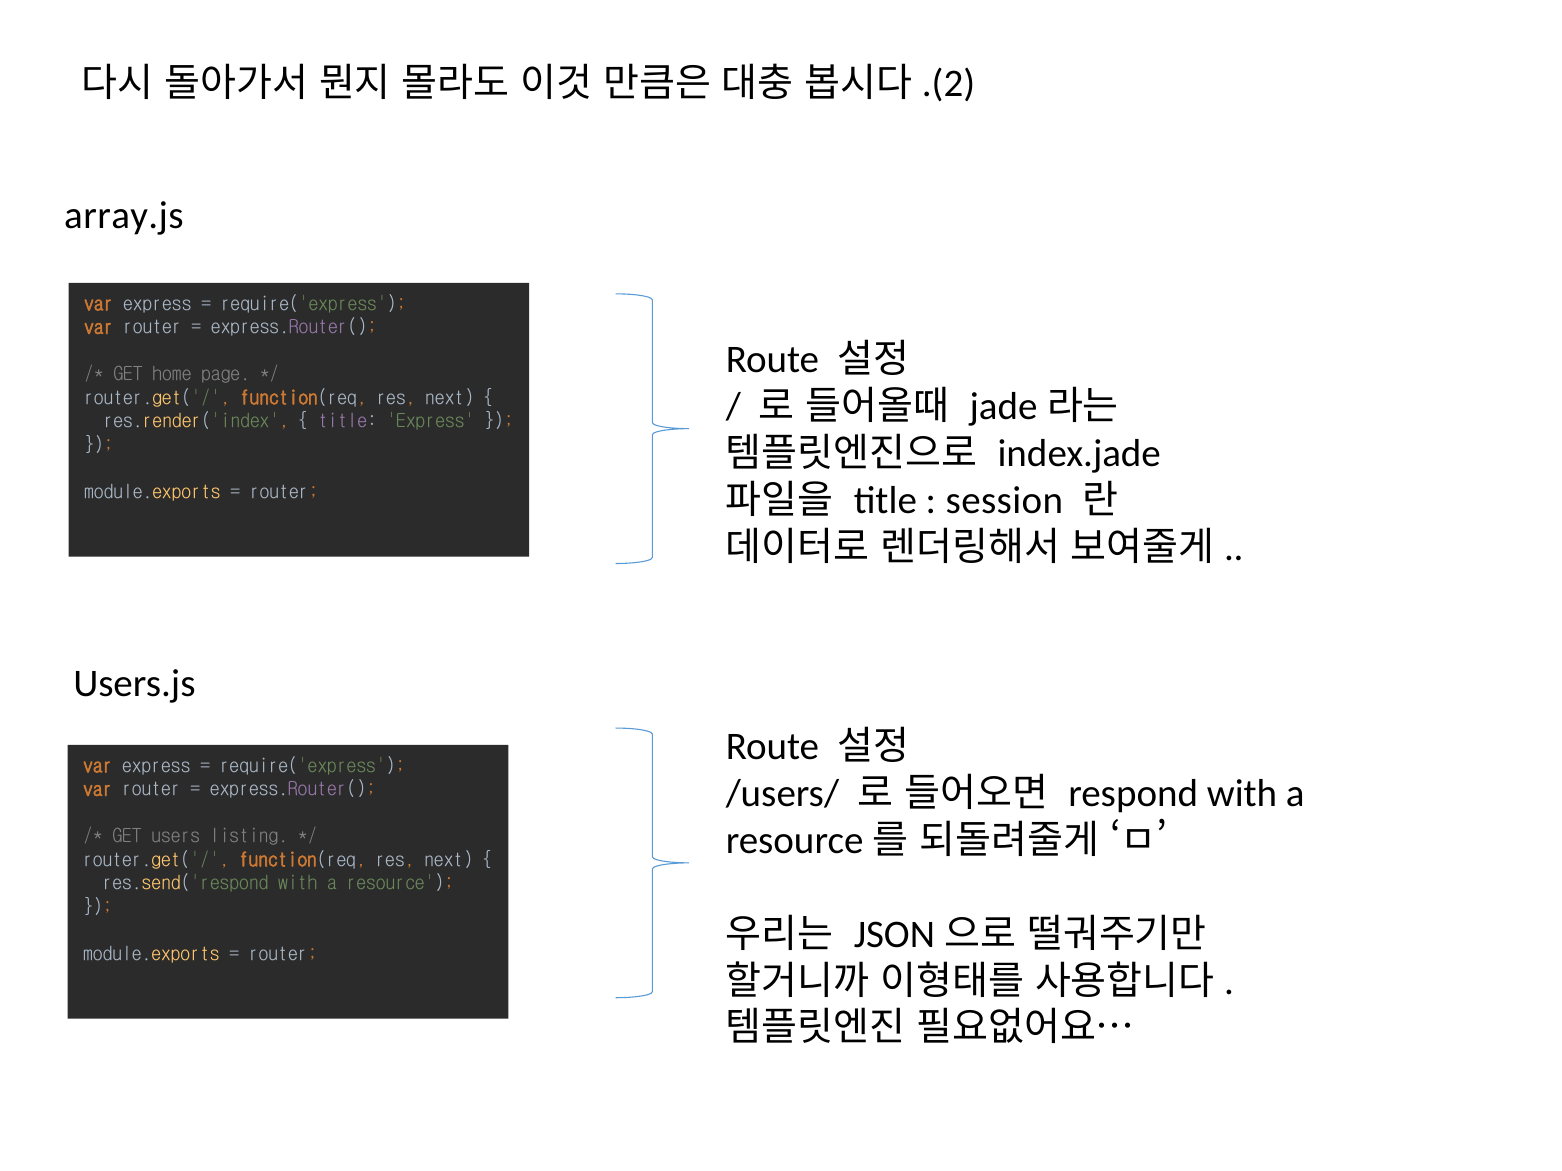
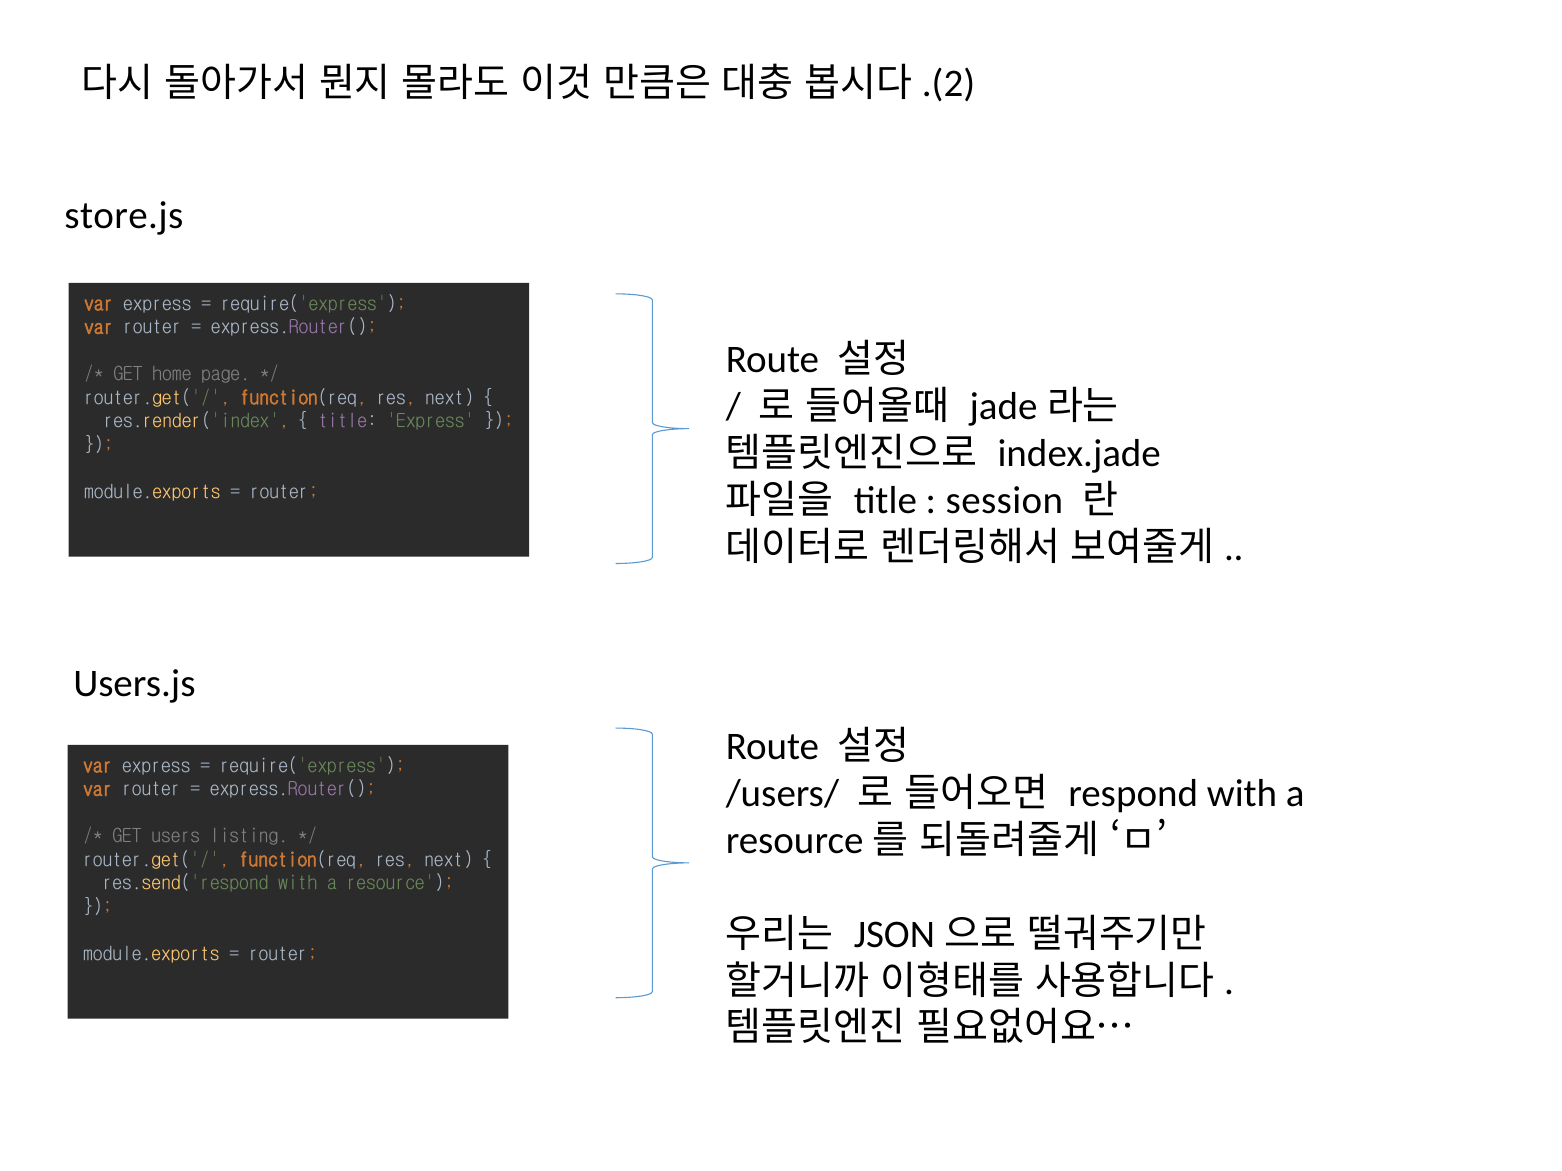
array.js: array.js -> store.js (124, 216)
